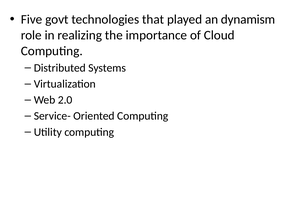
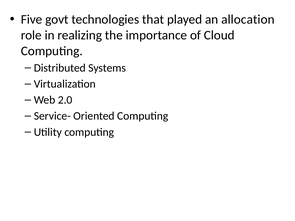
dynamism: dynamism -> allocation (248, 19)
